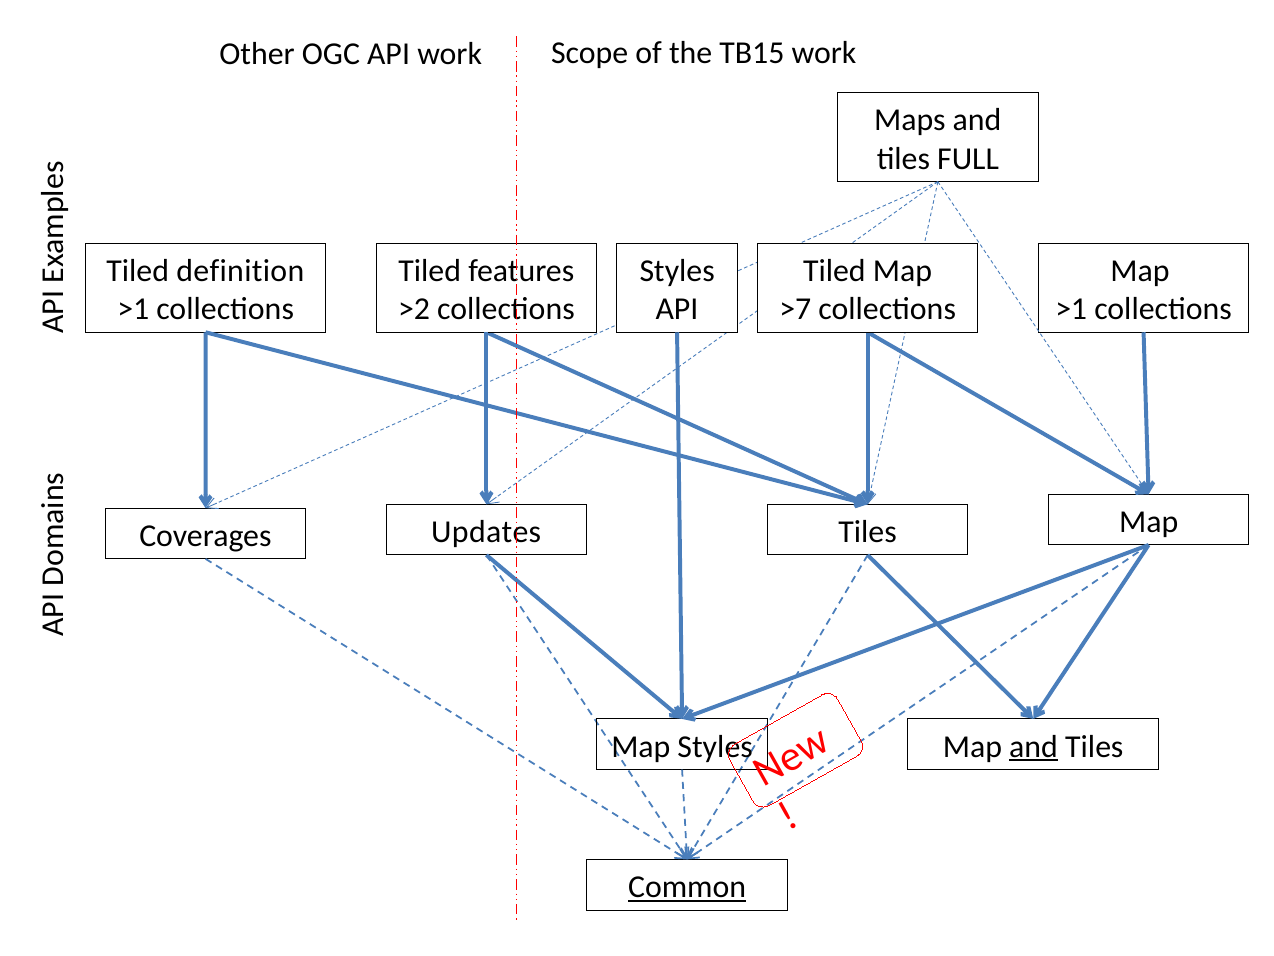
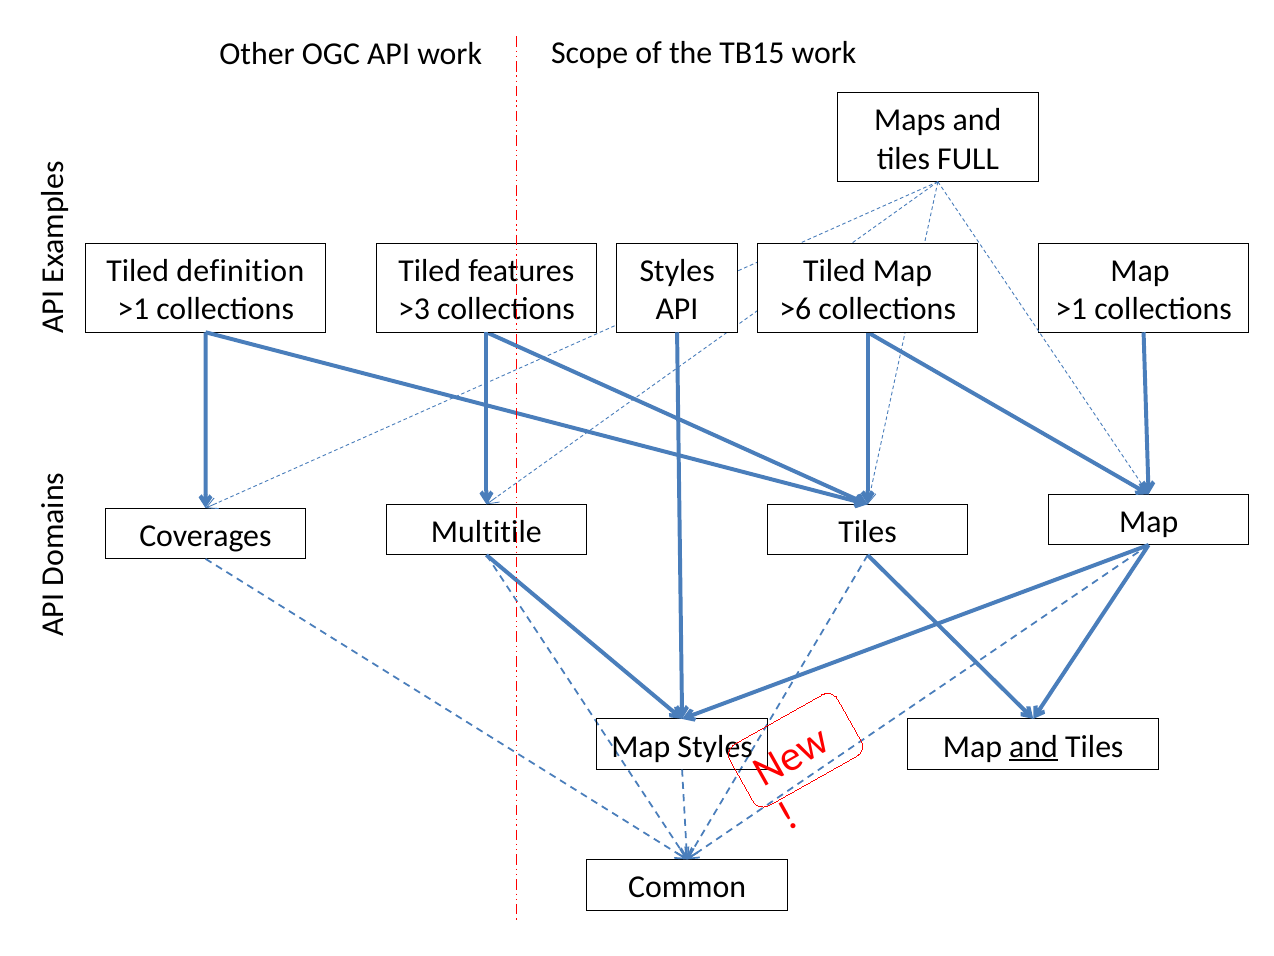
>2: >2 -> >3 (414, 309)
>7: >7 -> >6 (795, 309)
Updates: Updates -> Multitile (486, 532)
Common underline: present -> none (687, 887)
